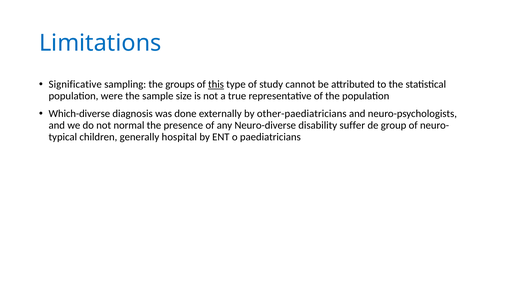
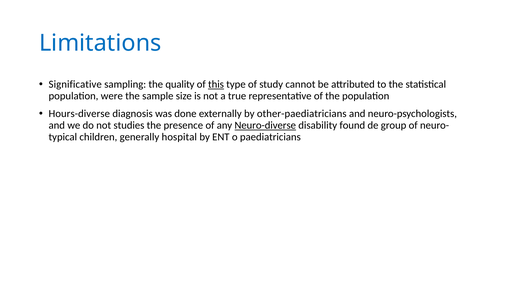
groups: groups -> quality (180, 84)
Which-diverse: Which-diverse -> Hours-diverse (79, 114)
normal: normal -> studies (129, 125)
Neuro-diverse underline: none -> present (265, 125)
suffer: suffer -> found (352, 125)
